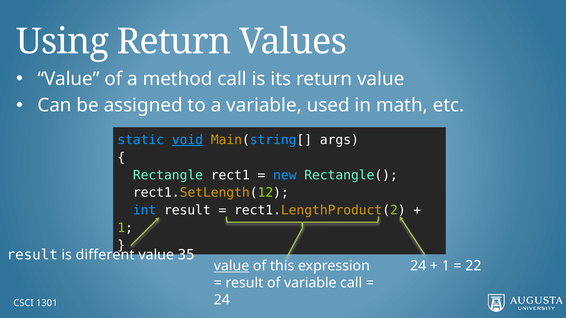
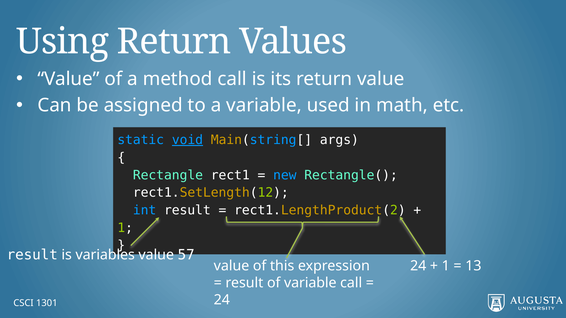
different: different -> variables (105, 255)
35: 35 -> 57 (186, 255)
value underline: present -> none (231, 266)
22: 22 -> 13 (473, 266)
